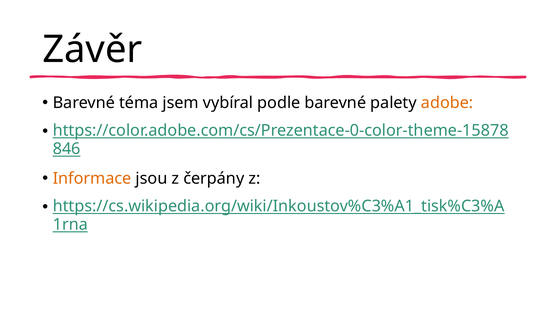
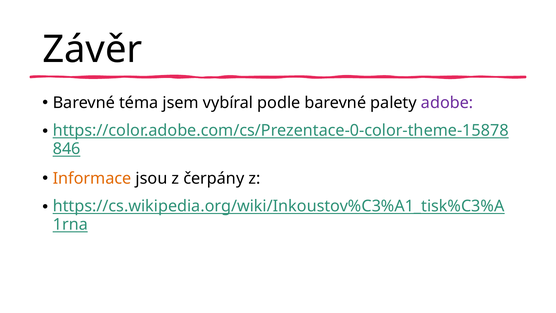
adobe colour: orange -> purple (447, 103)
